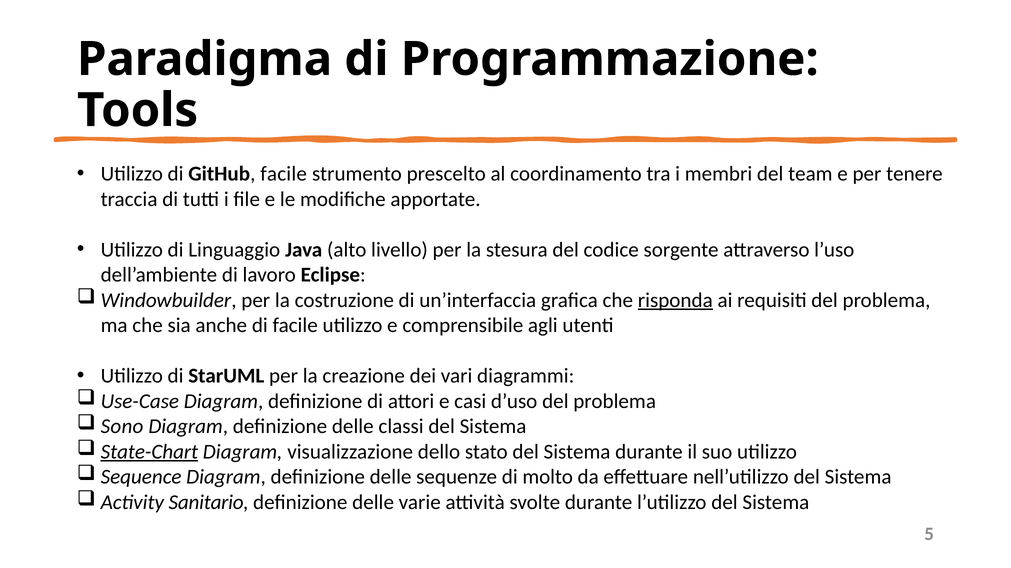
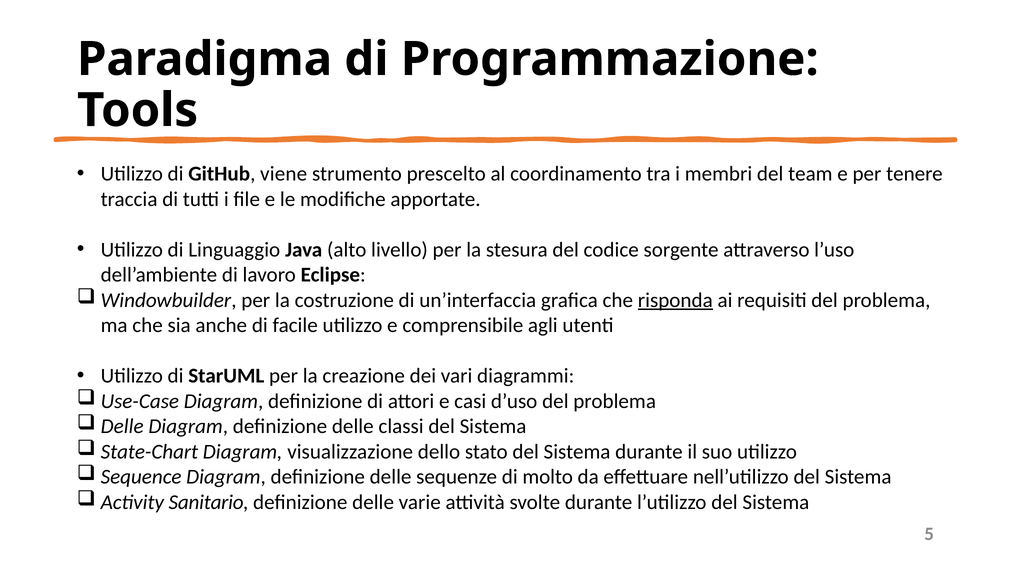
GitHub facile: facile -> viene (284, 174)
Sono: Sono -> Delle (122, 427)
State-Chart underline: present -> none (149, 452)
